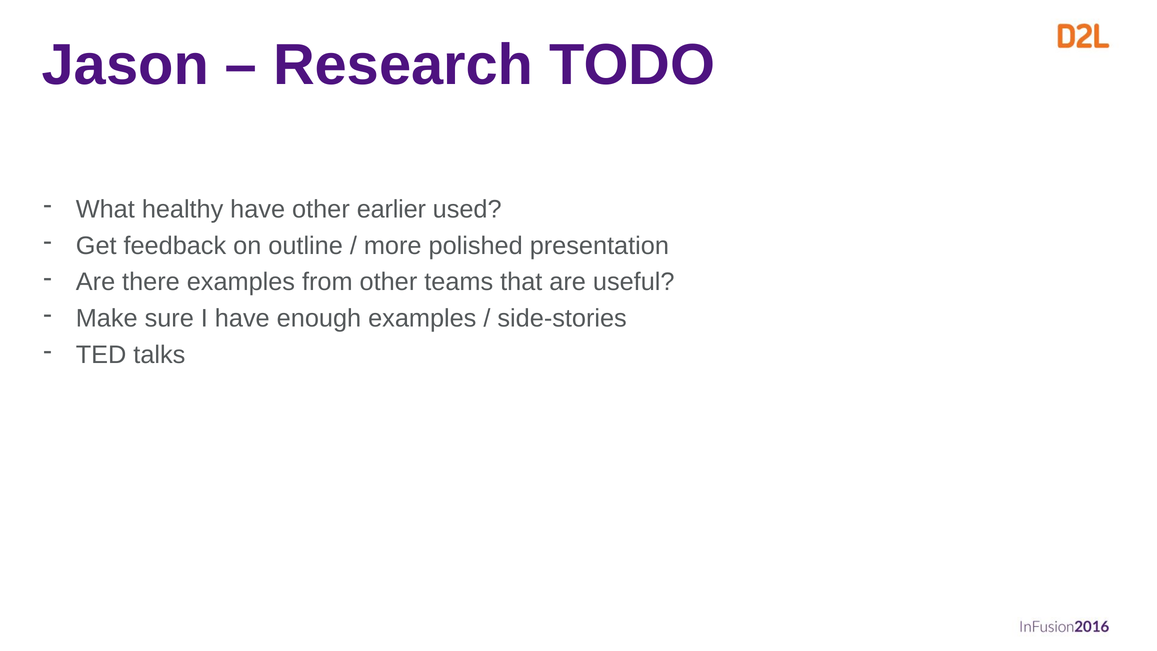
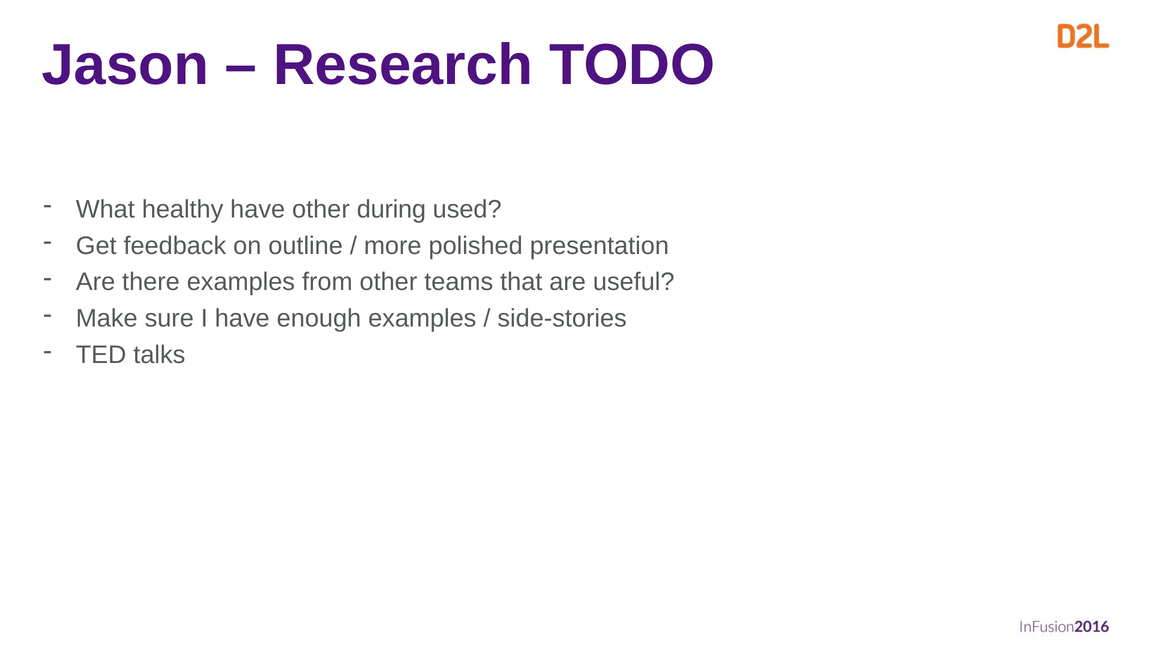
earlier: earlier -> during (391, 209)
